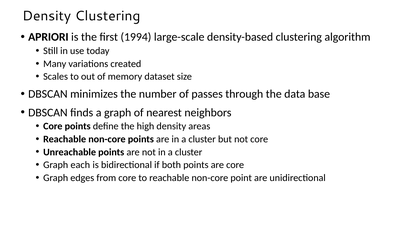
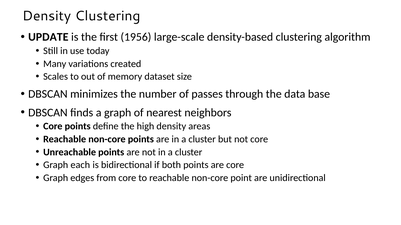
APRIORI: APRIORI -> UPDATE (48, 37)
1994: 1994 -> 1956 (136, 37)
